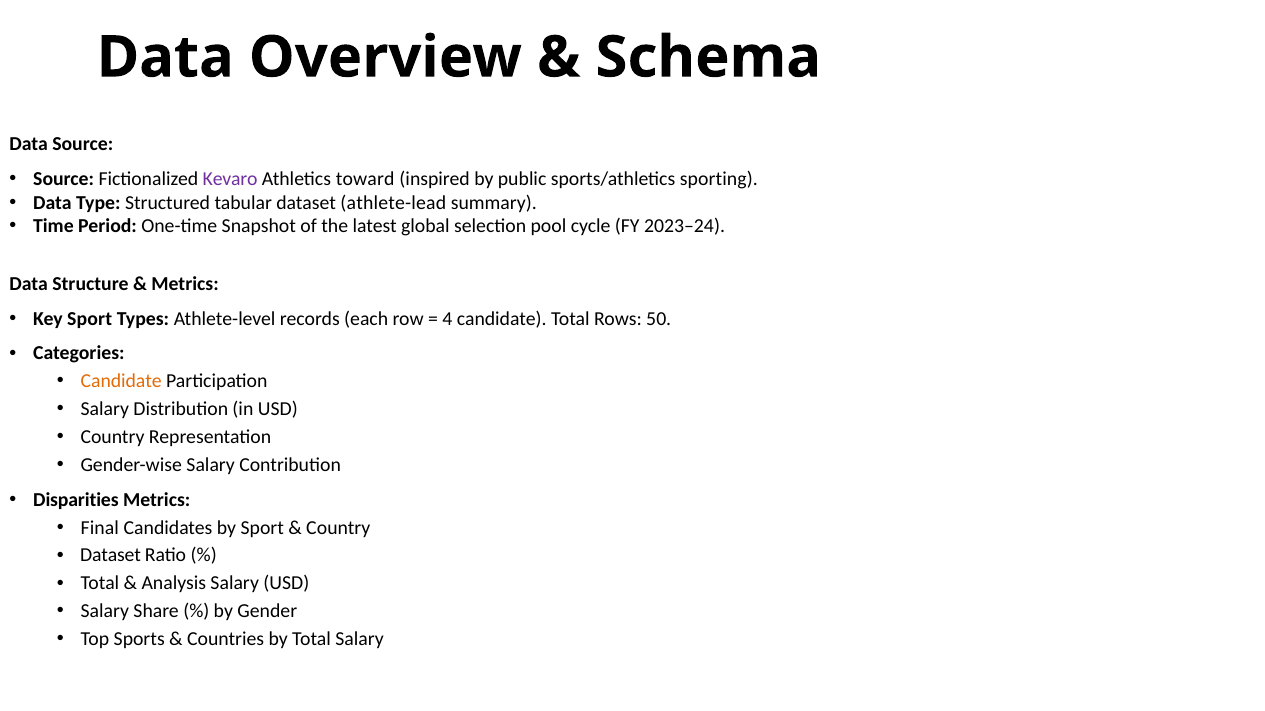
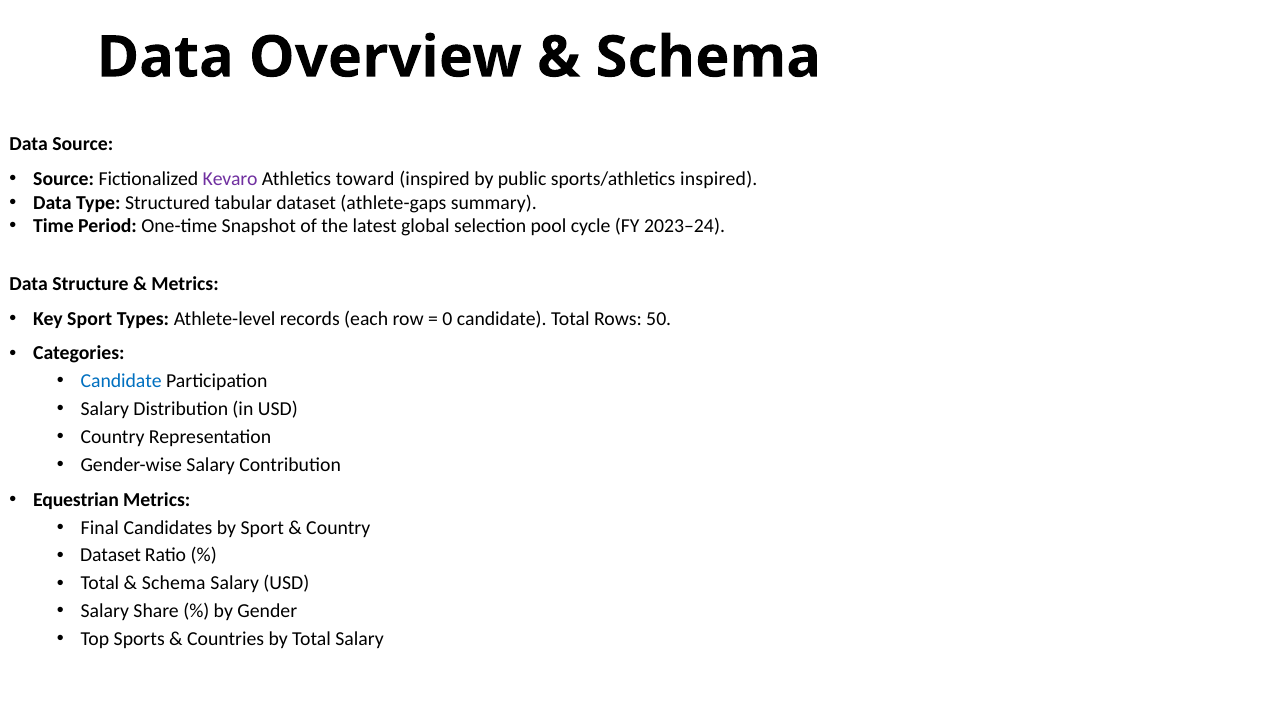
sports/athletics sporting: sporting -> inspired (719, 179)
athlete-lead: athlete-lead -> athlete-gaps (393, 203)
4: 4 -> 0 (447, 319)
Candidate colour: orange -> blue (121, 382)
Disparities: Disparities -> Equestrian (76, 500)
Analysis: Analysis -> Schema (174, 584)
